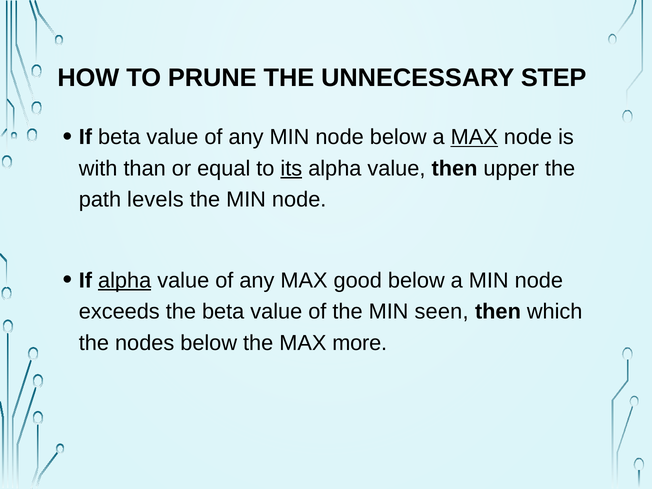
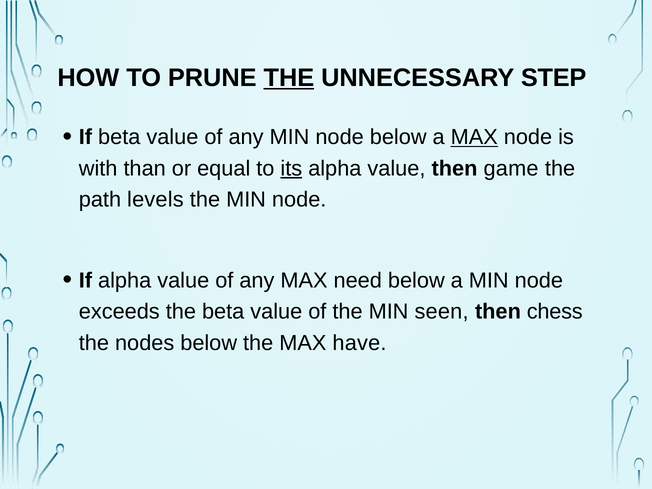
THE underline: none -> present (289, 78)
upper: upper -> game (511, 168)
alpha underline: present -> none (125, 280)
good: good -> need (358, 280)
which: which -> chess (555, 312)
more: more -> have (359, 343)
